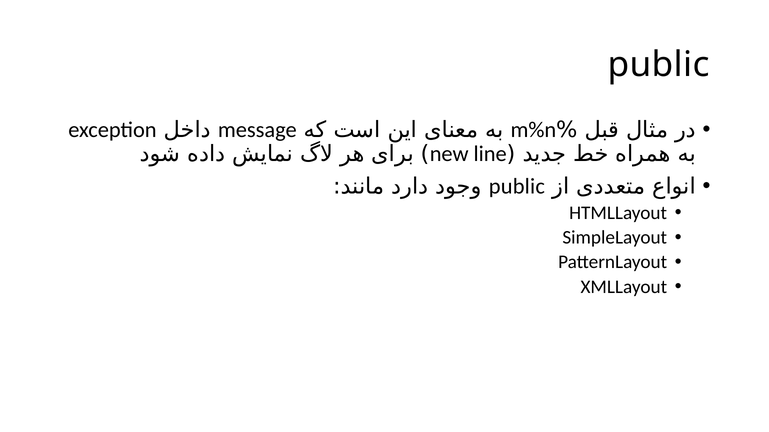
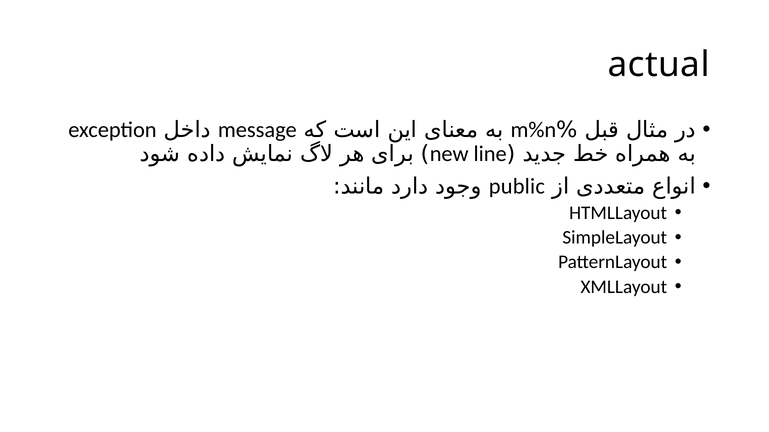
public: public -> actual (659, 65)
